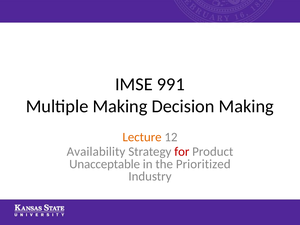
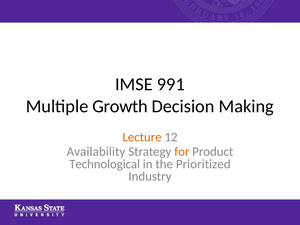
Multiple Making: Making -> Growth (120, 106)
for colour: red -> orange (182, 152)
Unacceptable: Unacceptable -> Technological (105, 164)
